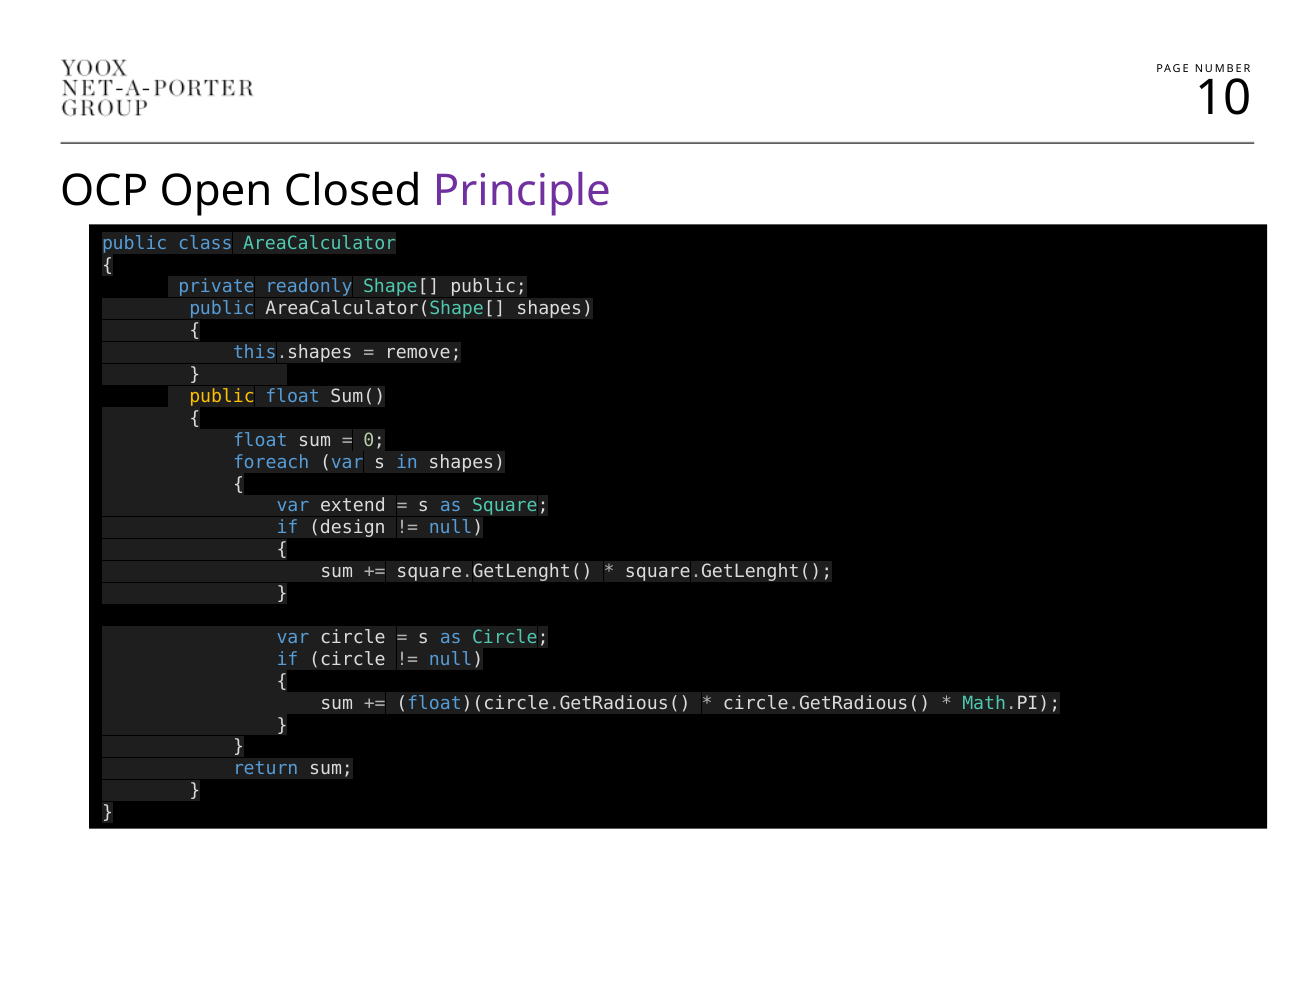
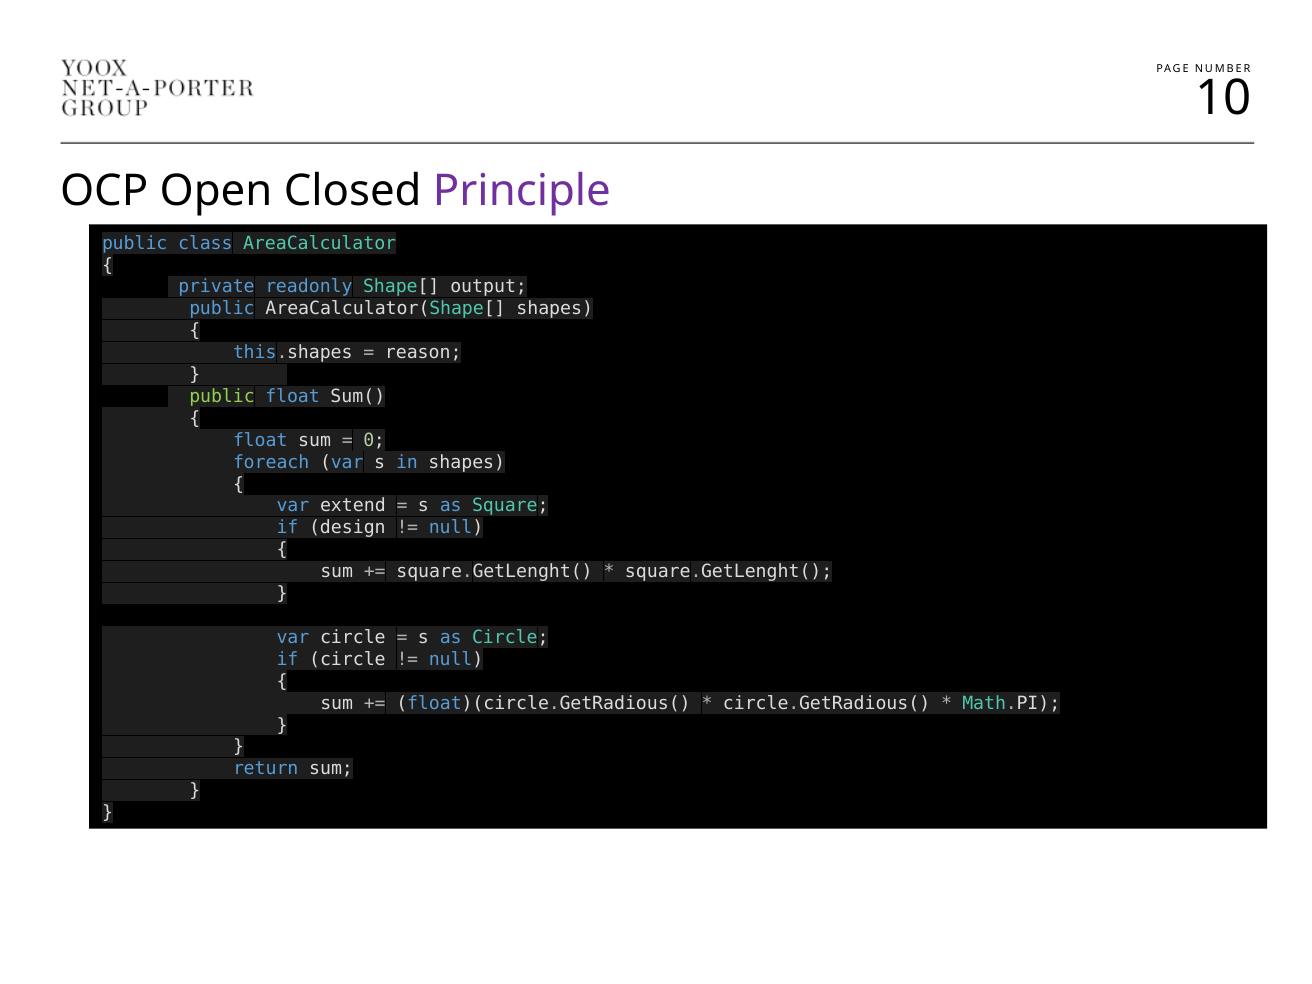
Shape[ public: public -> output (489, 287)
remove: remove -> reason (423, 353)
public colour: yellow -> light green (222, 396)
